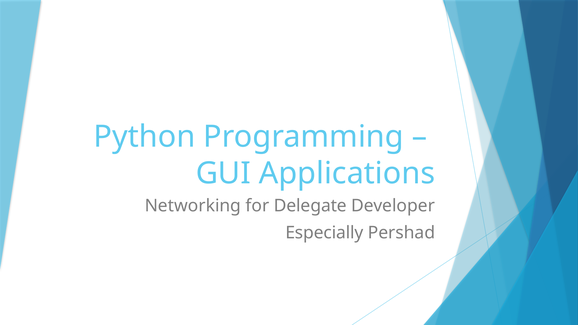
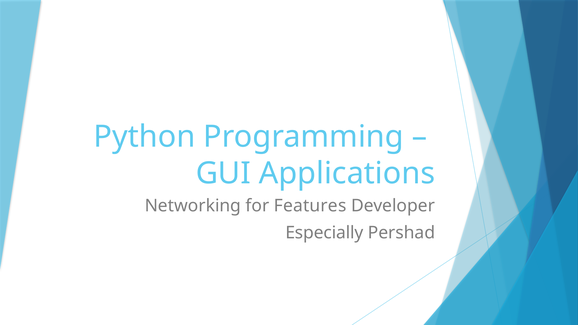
Delegate: Delegate -> Features (310, 206)
